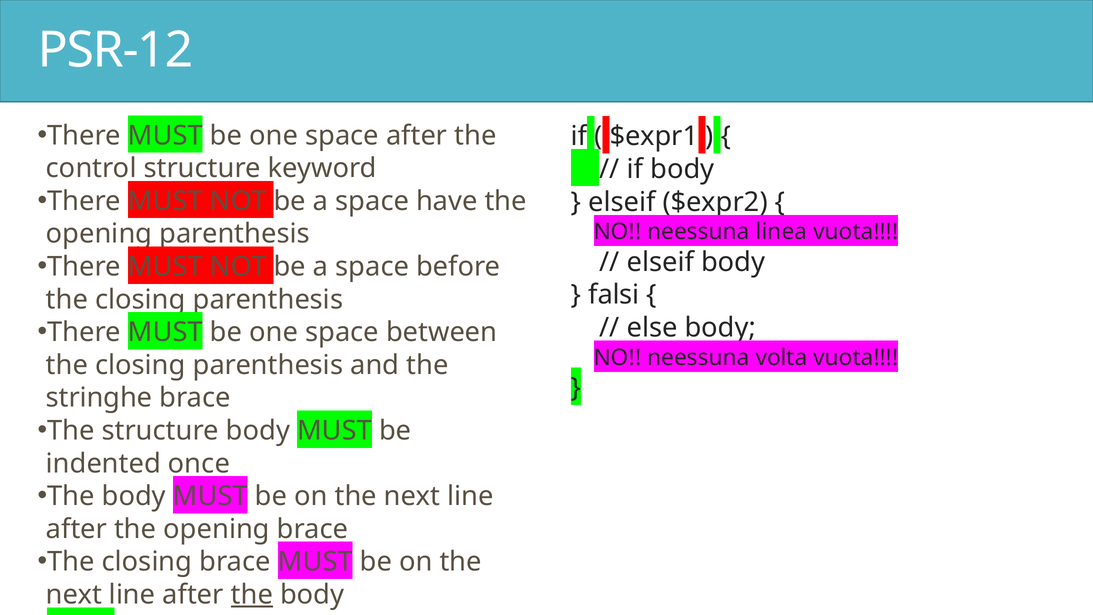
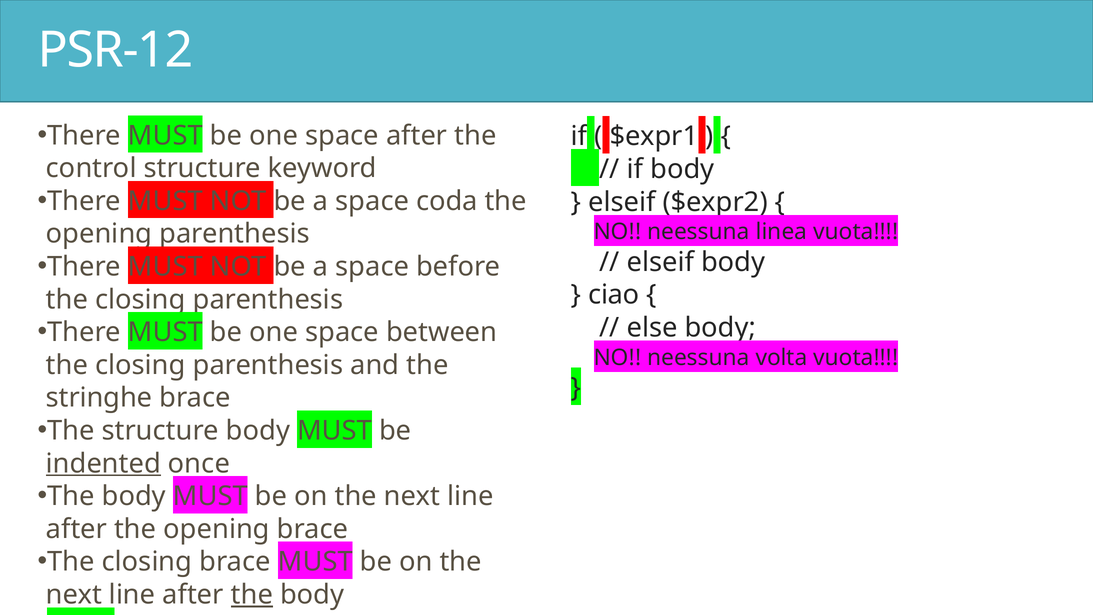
have: have -> coda (447, 201)
falsi: falsi -> ciao (614, 295)
indented underline: none -> present (103, 463)
